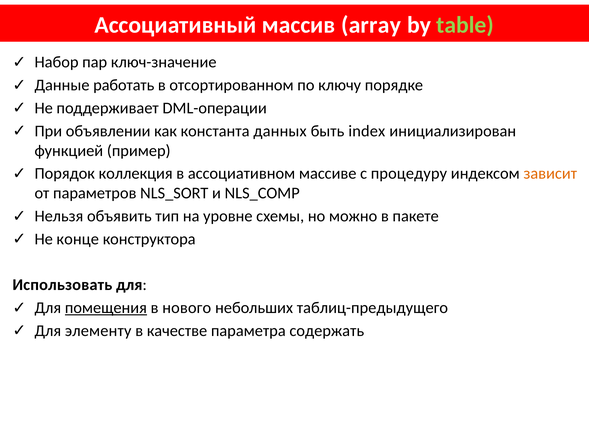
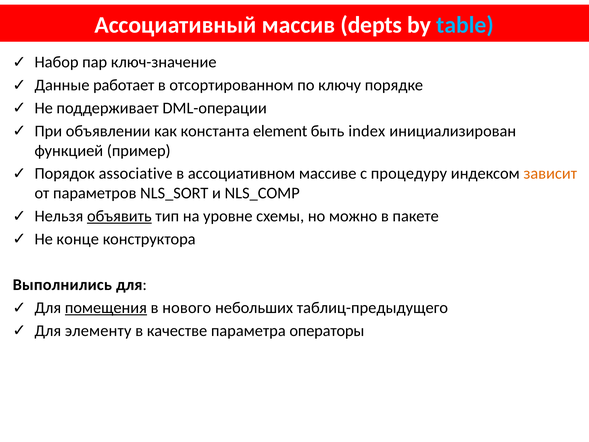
array: array -> depts (371, 25)
table colour: light green -> light blue (465, 25)
работать: работать -> работает (124, 85)
данных: данных -> element (280, 131)
коллекция: коллекция -> associative (136, 173)
объявить underline: none -> present (119, 216)
Использовать: Использовать -> Выполнились (62, 285)
содержать: содержать -> операторы (327, 331)
